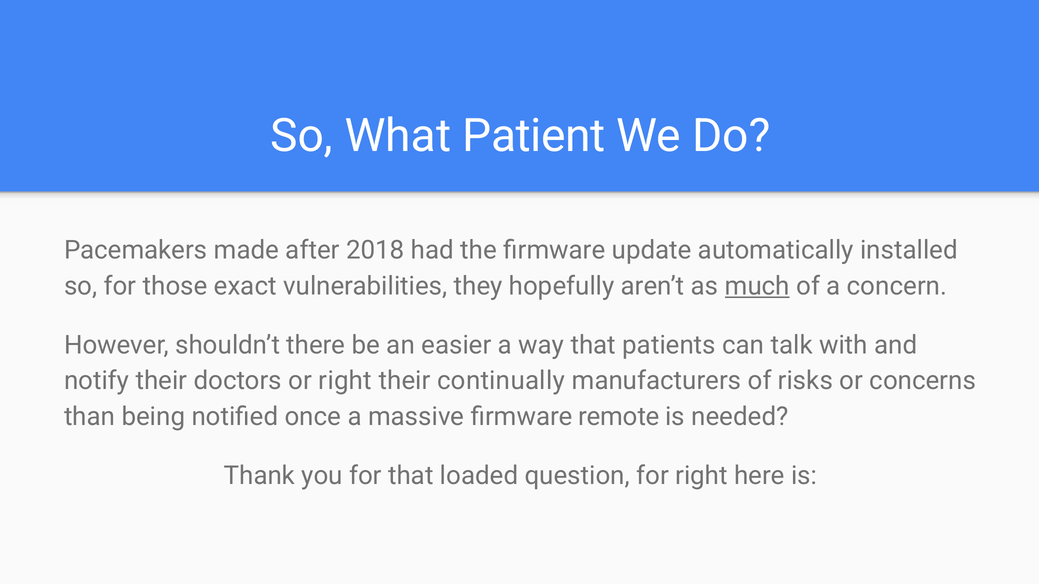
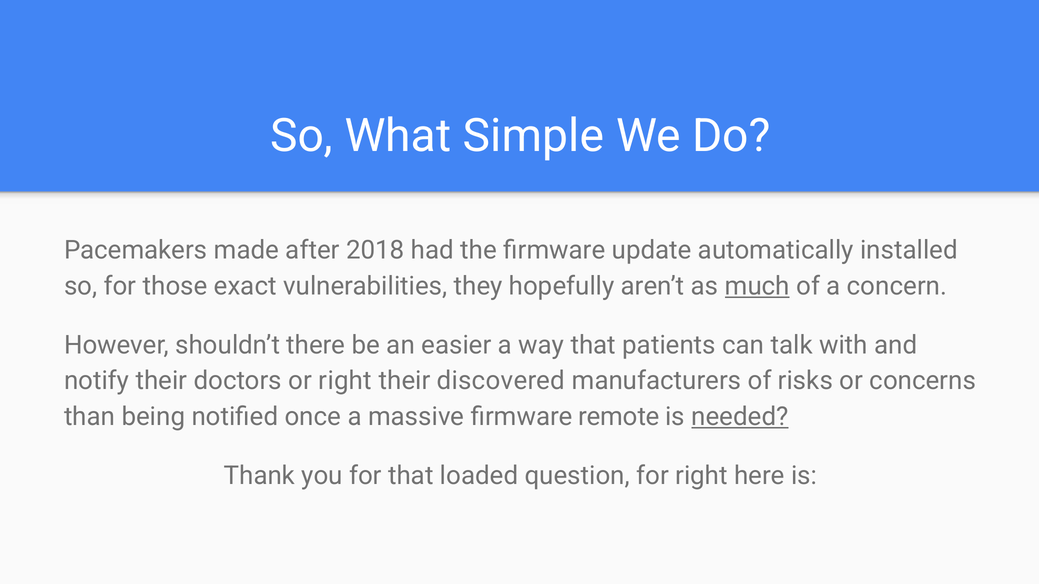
Patient: Patient -> Simple (533, 136)
continually: continually -> discovered (501, 381)
needed underline: none -> present (740, 417)
